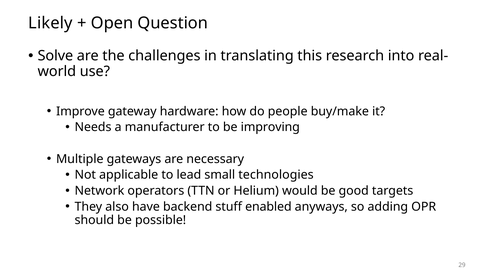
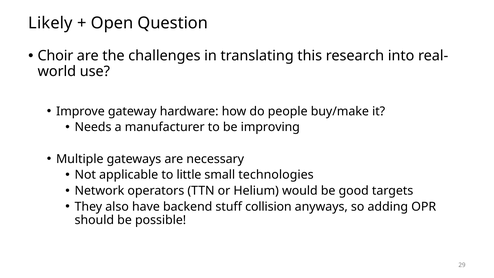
Solve: Solve -> Choir (55, 56)
lead: lead -> little (189, 175)
enabled: enabled -> collision (268, 207)
